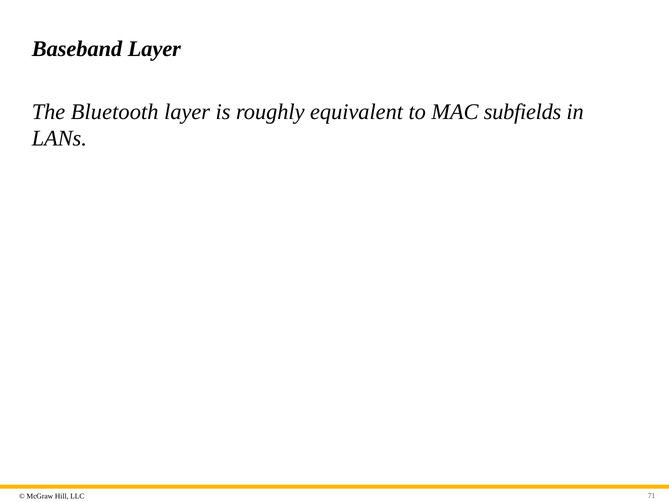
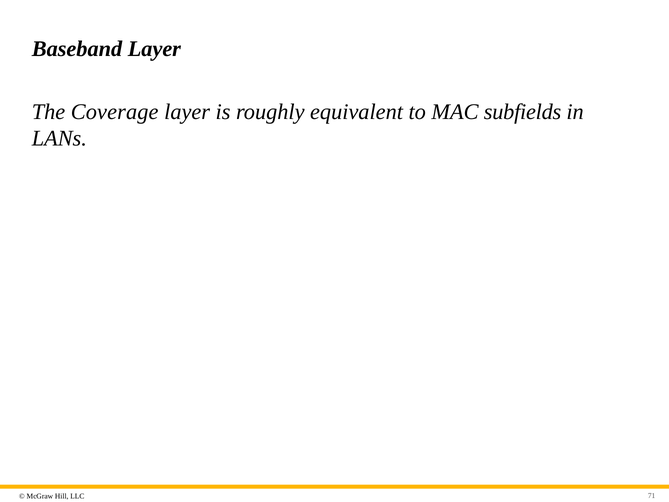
Bluetooth: Bluetooth -> Coverage (115, 112)
